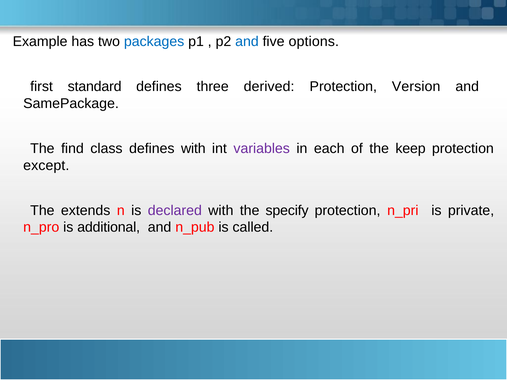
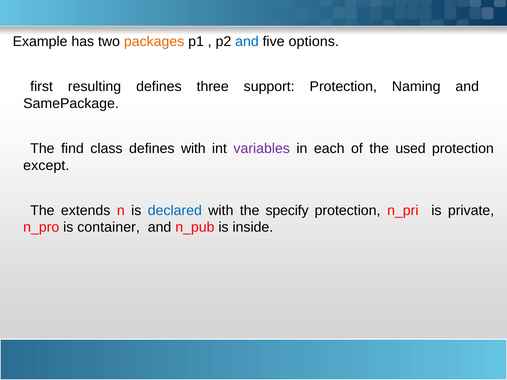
packages colour: blue -> orange (154, 42)
standard: standard -> resulting (95, 87)
derived: derived -> support (269, 87)
Version: Version -> Naming (416, 87)
keep: keep -> used (411, 149)
declared colour: purple -> blue (175, 211)
additional: additional -> container (109, 227)
called: called -> inside (253, 227)
